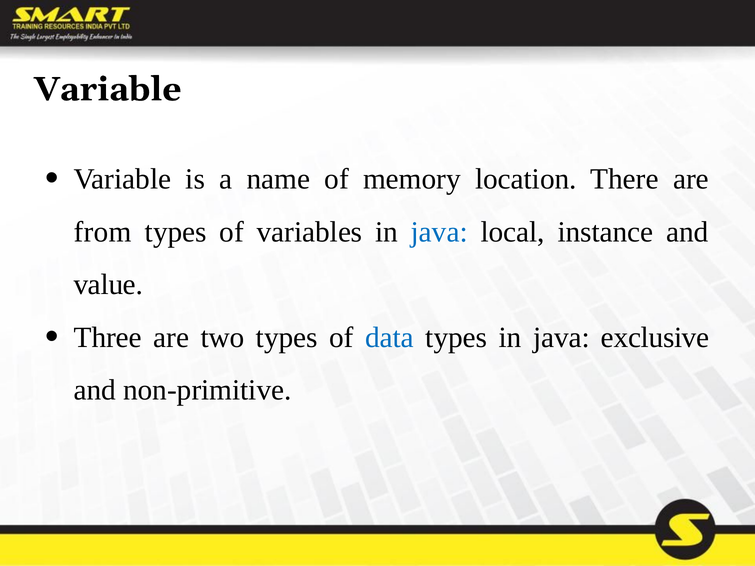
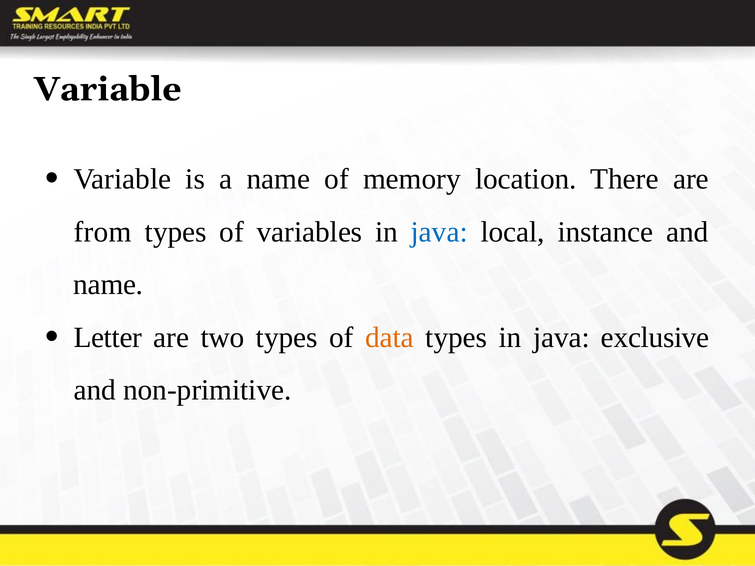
value: value -> name (108, 285)
Three: Three -> Letter (108, 338)
data colour: blue -> orange (390, 338)
